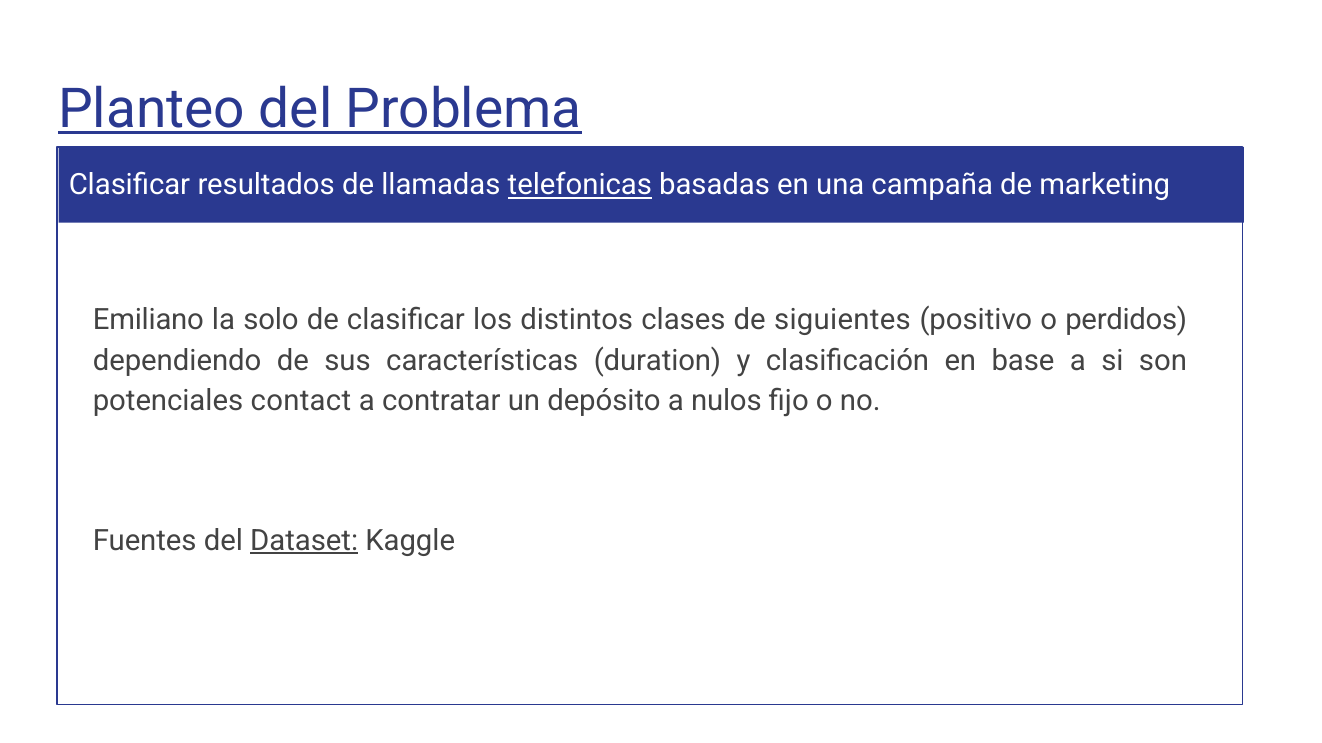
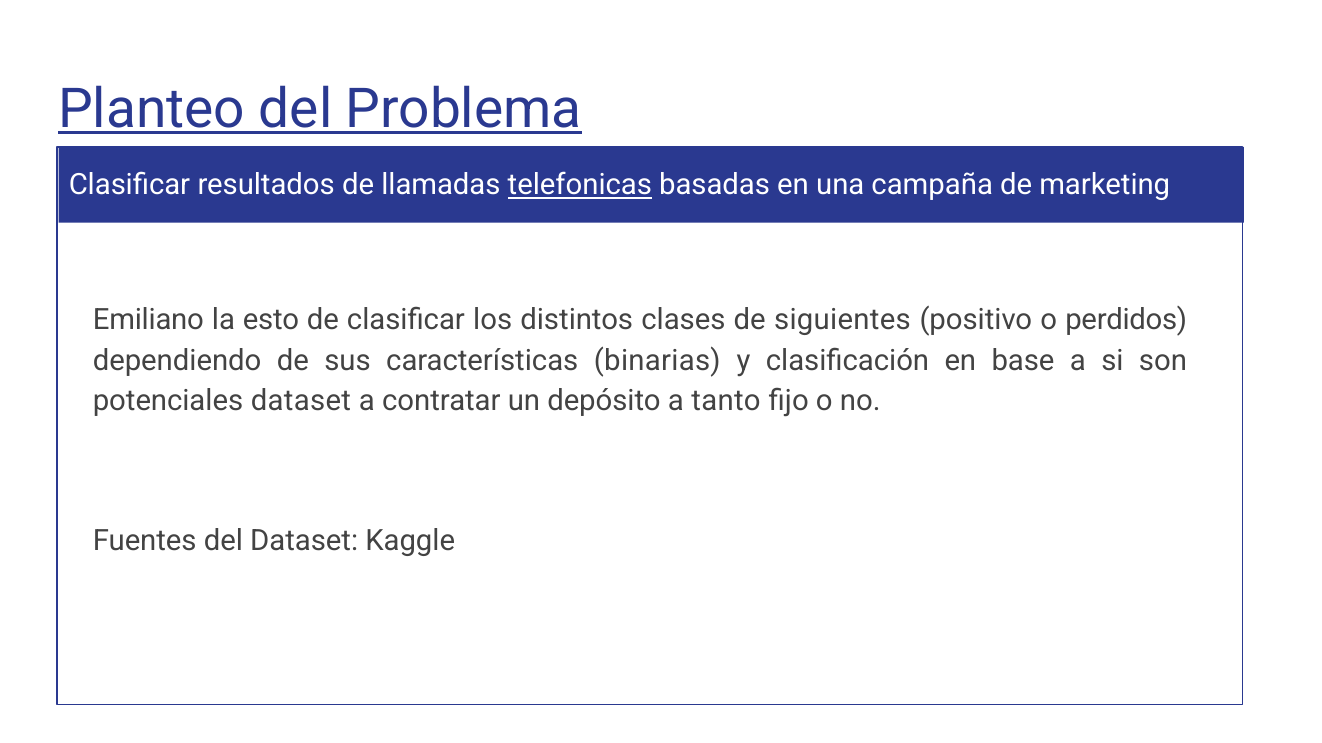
solo: solo -> esto (271, 321)
duration: duration -> binarias (657, 361)
potenciales contact: contact -> dataset (301, 401)
nulos: nulos -> tanto (726, 401)
Dataset underline: present -> none (304, 541)
